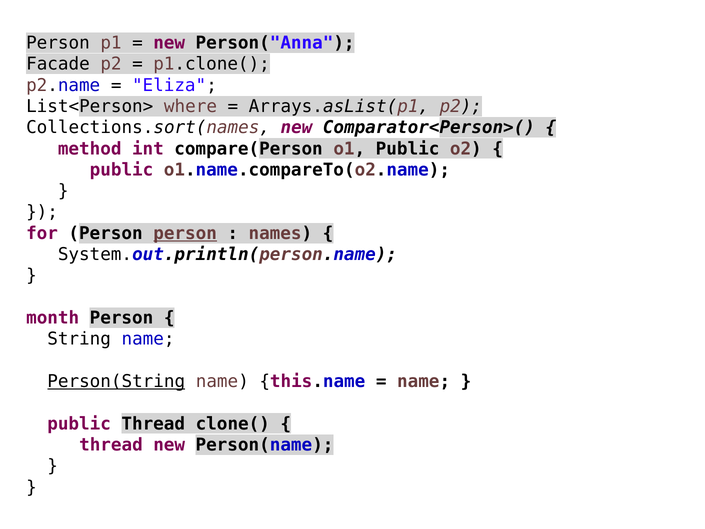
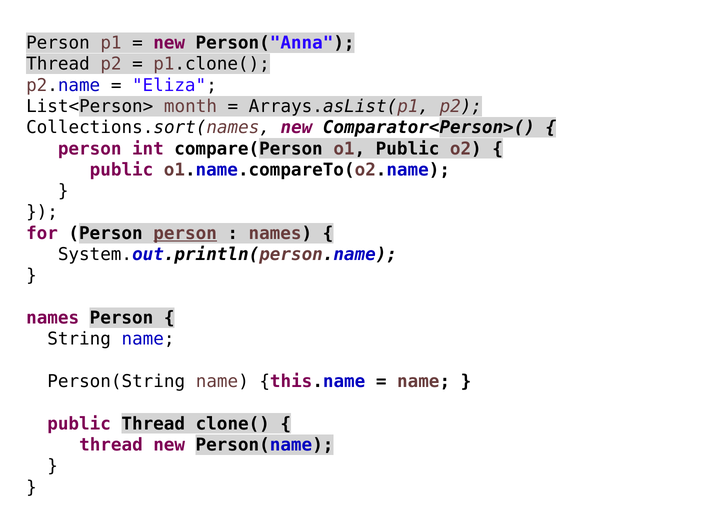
Facade: Facade -> Thread (58, 64)
where: where -> month (190, 106)
method: method -> person (90, 149)
month: month -> names (53, 318)
Person(String underline: present -> none (116, 381)
